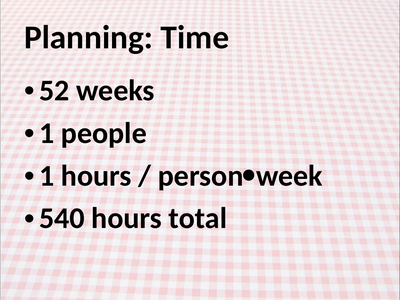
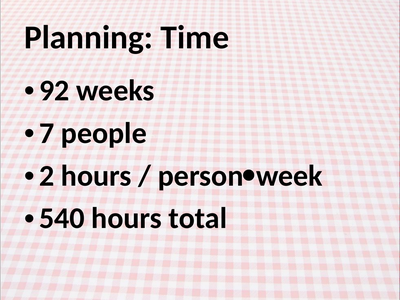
52: 52 -> 92 (54, 91)
1: 1 -> 7 (47, 133)
1: 1 -> 2 (47, 176)
